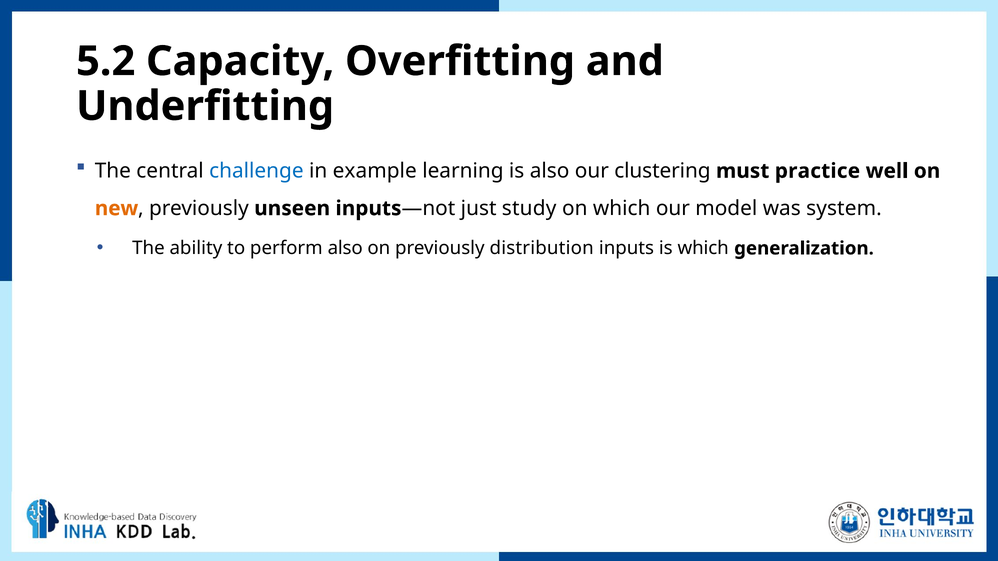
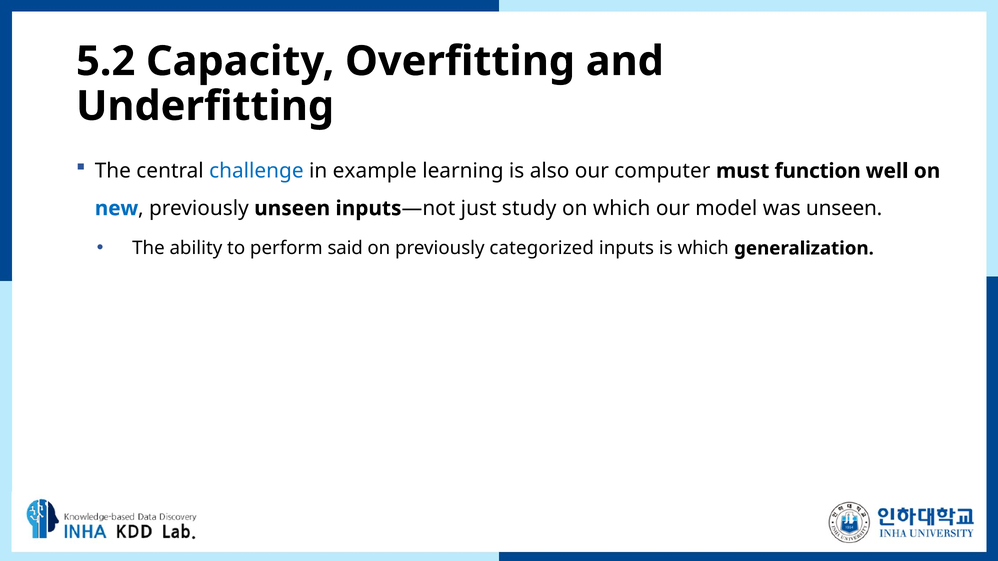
clustering: clustering -> computer (662, 171)
practice: practice -> function (818, 171)
new colour: orange -> blue (117, 209)
was system: system -> unseen (844, 209)
perform also: also -> said (345, 248)
distribution: distribution -> categorized (542, 248)
